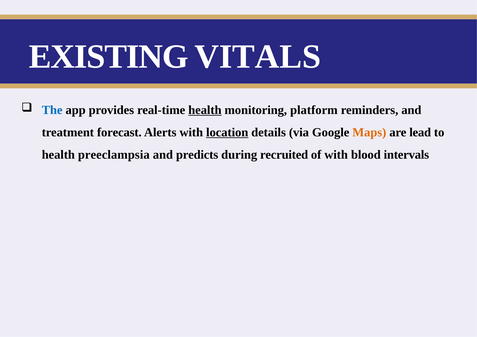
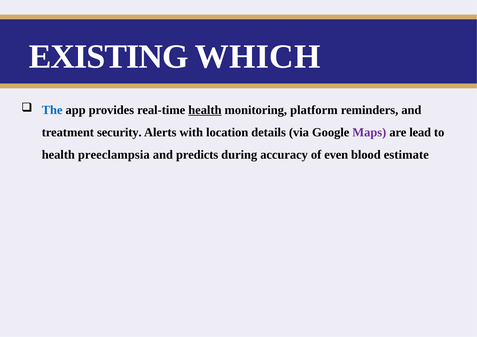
VITALS: VITALS -> WHICH (258, 57)
forecast: forecast -> security (119, 132)
location underline: present -> none (227, 132)
Maps colour: orange -> purple (369, 132)
recruited: recruited -> accuracy (284, 155)
of with: with -> even (336, 155)
intervals: intervals -> estimate (406, 155)
